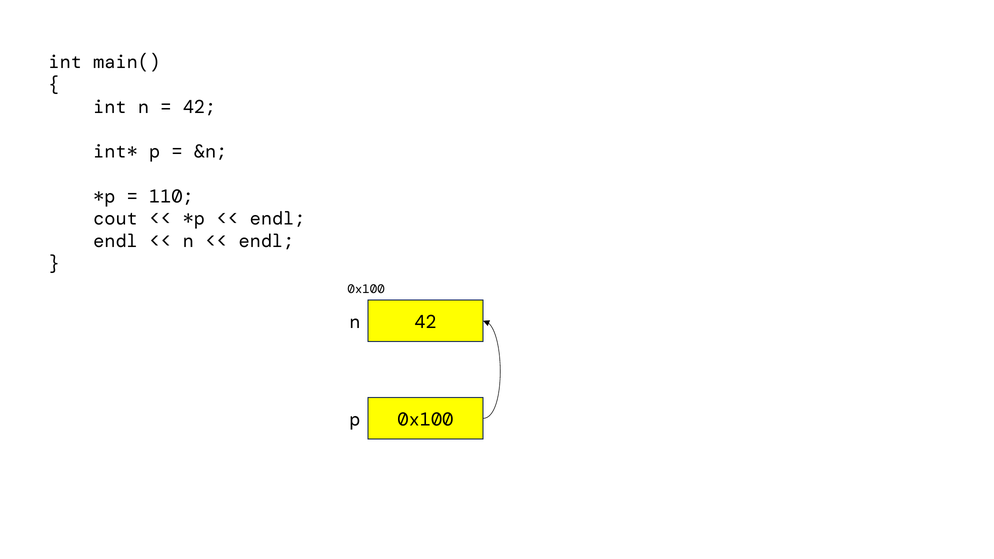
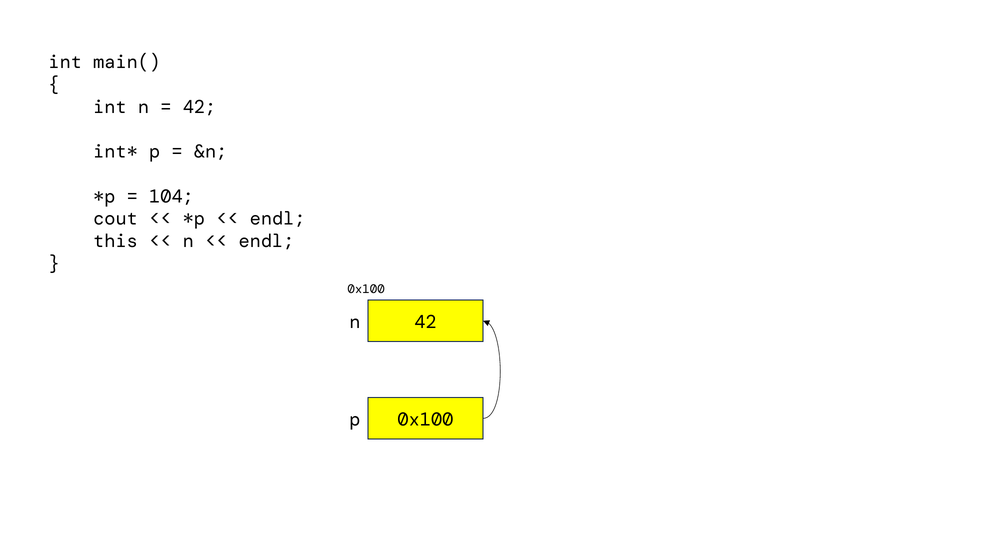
110: 110 -> 104 (171, 197)
endl: endl -> this (116, 241)
